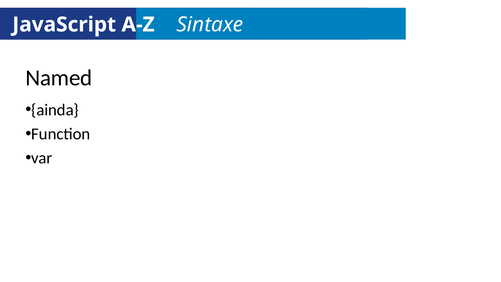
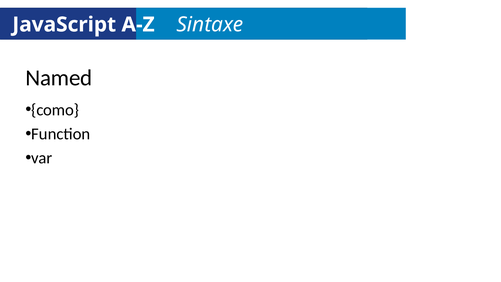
ainda: ainda -> como (55, 110)
